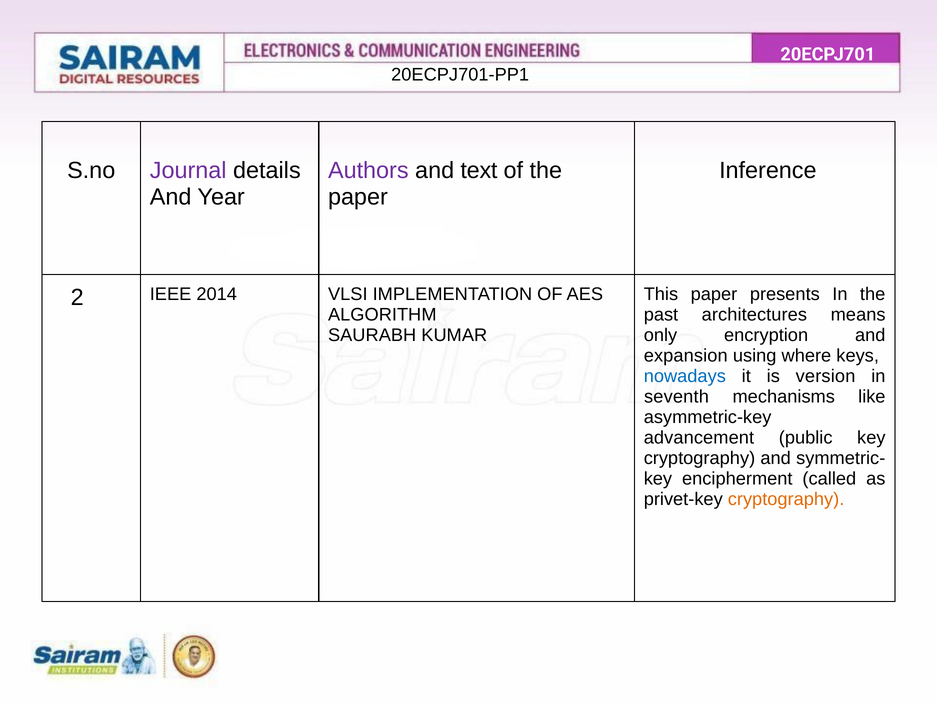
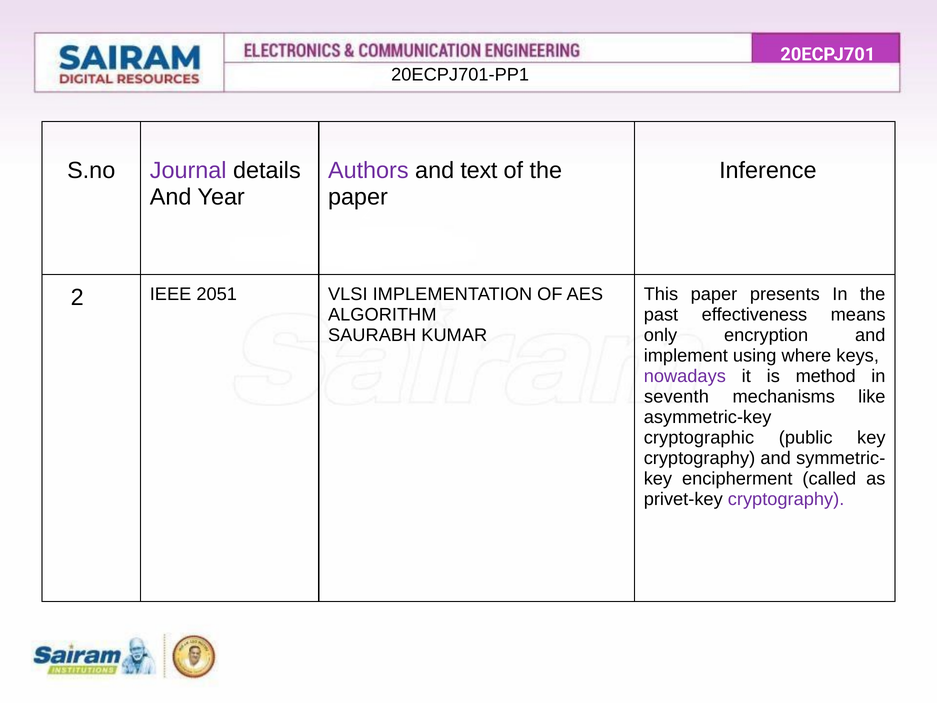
2014: 2014 -> 2051 (217, 294)
architectures: architectures -> effectiveness (754, 315)
expansion: expansion -> implement (686, 356)
nowadays colour: blue -> purple (685, 376)
version: version -> method (826, 376)
advancement: advancement -> cryptographic (699, 438)
cryptography colour: orange -> purple (786, 499)
